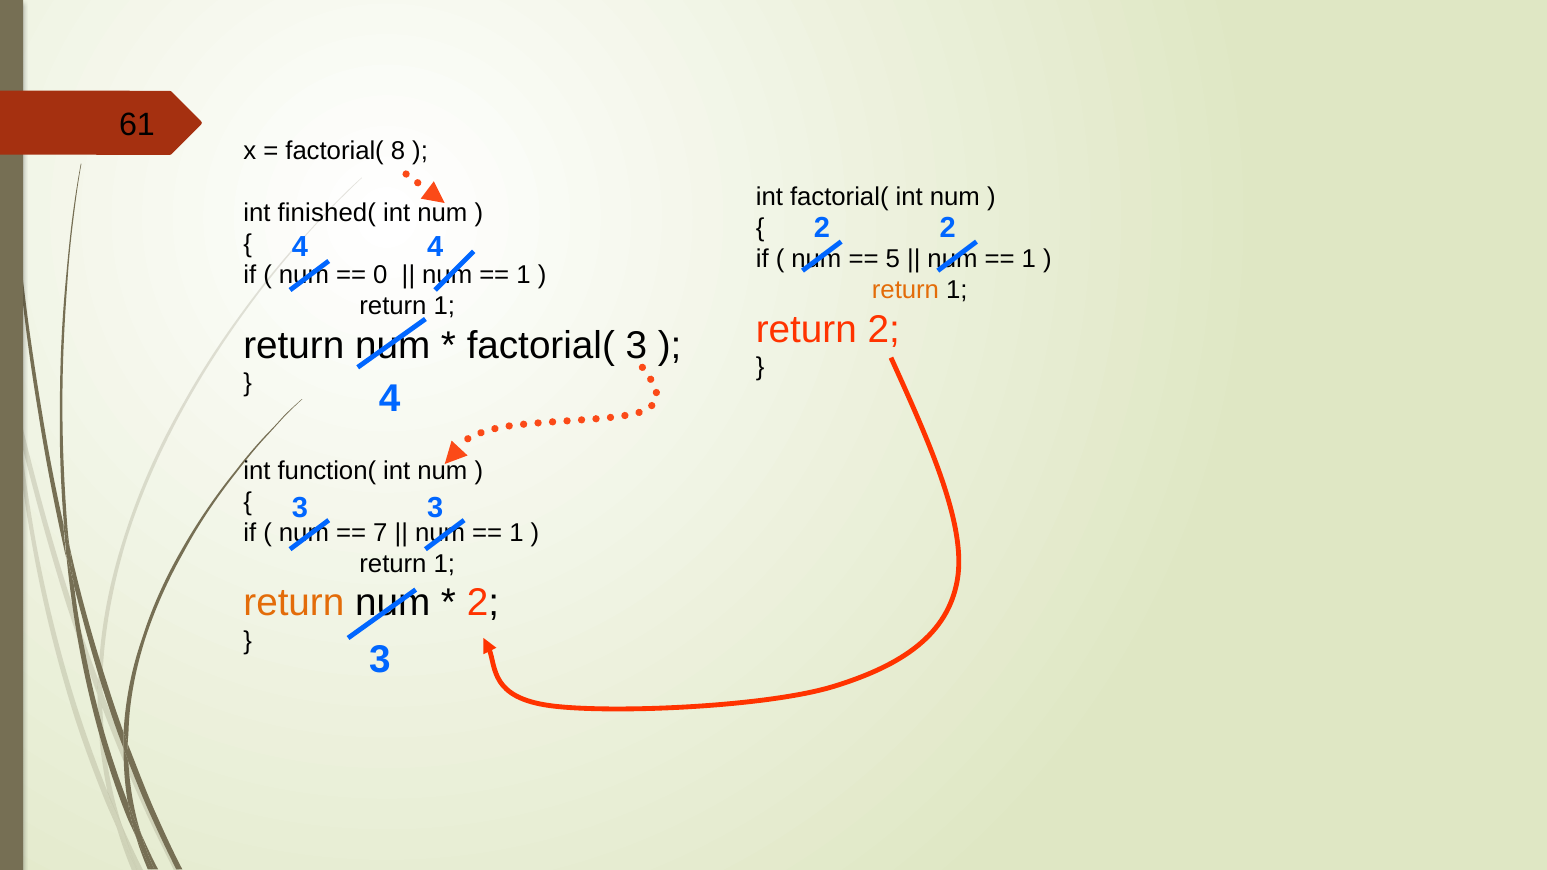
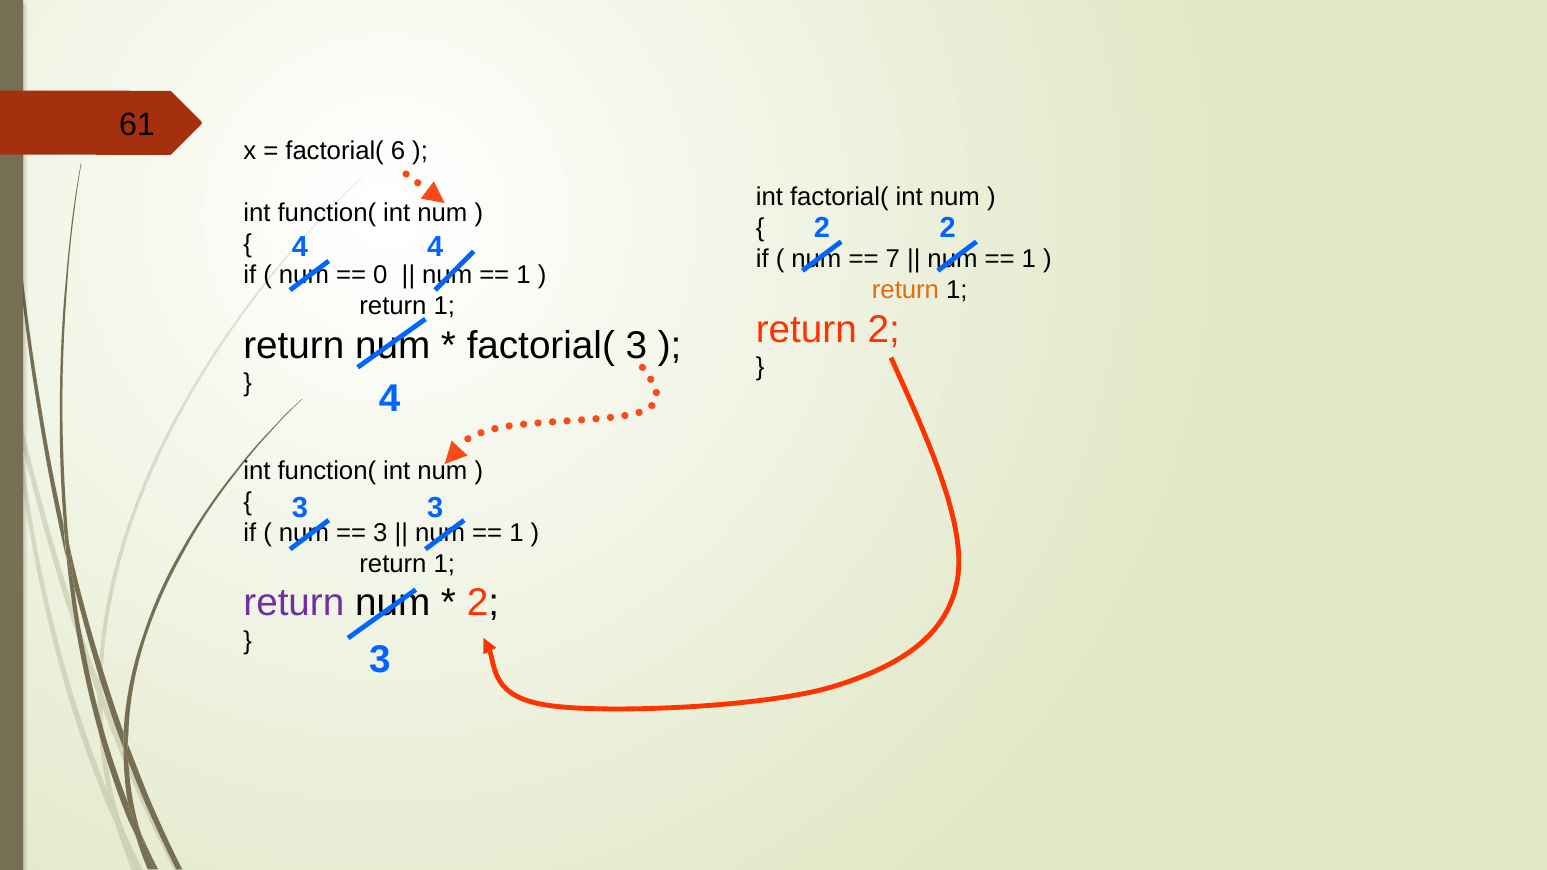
8: 8 -> 6 (398, 151)
finished(: finished( -> function( (327, 213)
5: 5 -> 7 (893, 259)
7: 7 -> 3 (380, 533)
return colour: orange -> purple (294, 603)
